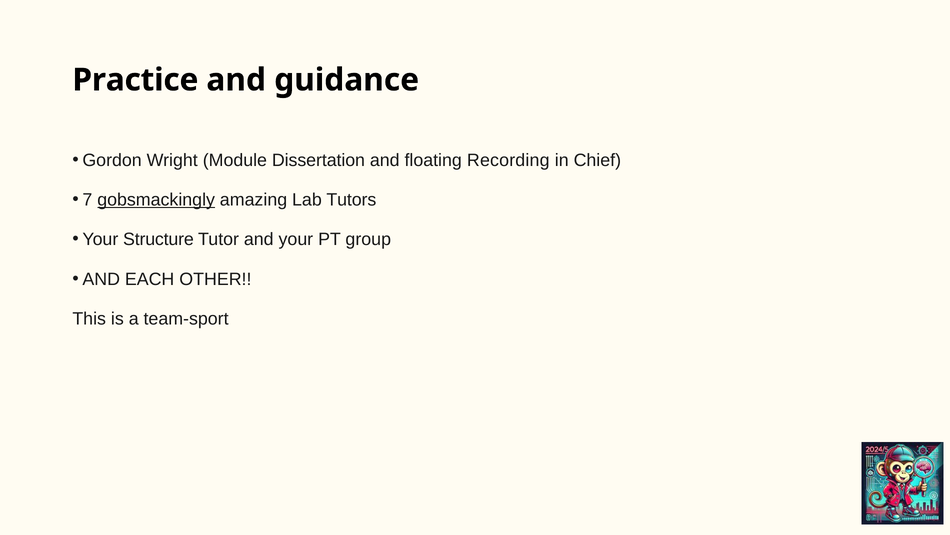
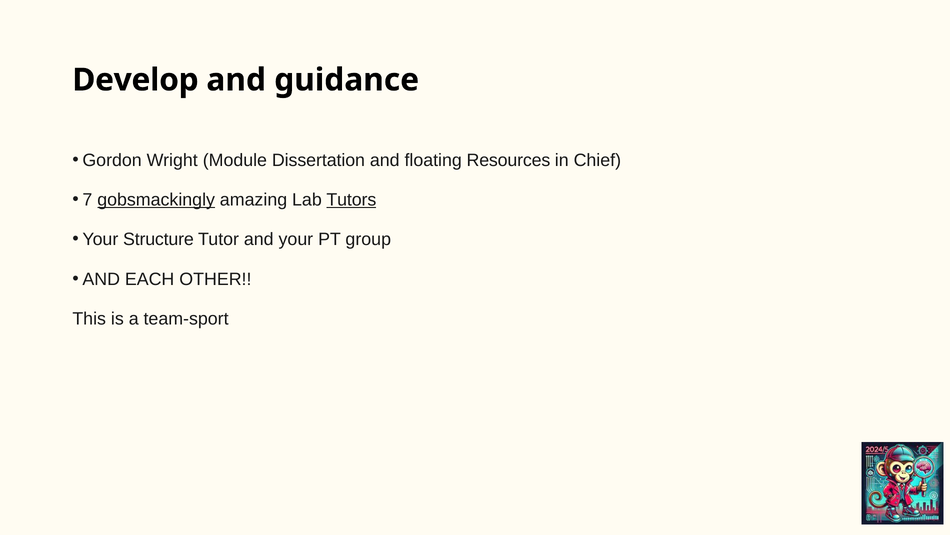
Practice: Practice -> Develop (135, 80)
Recording: Recording -> Resources (508, 160)
Tutors underline: none -> present (351, 200)
